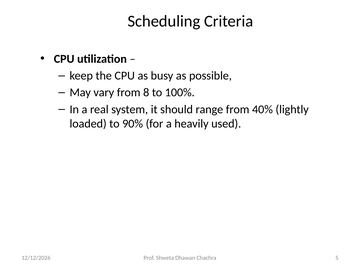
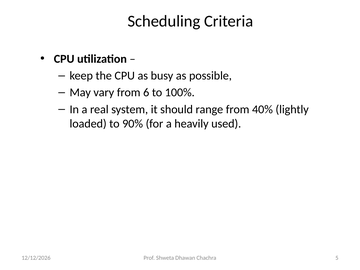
8: 8 -> 6 (146, 93)
